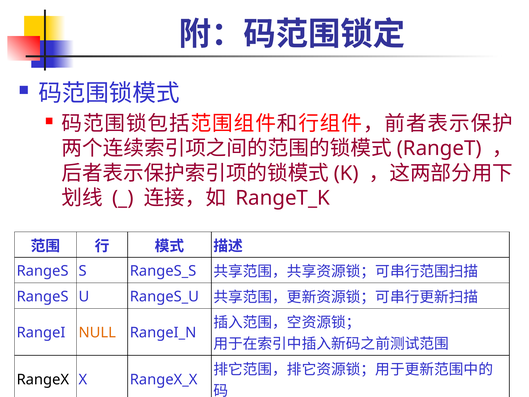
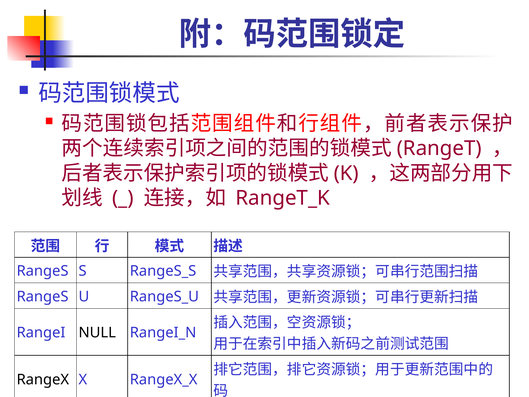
NULL colour: orange -> black (97, 333)
